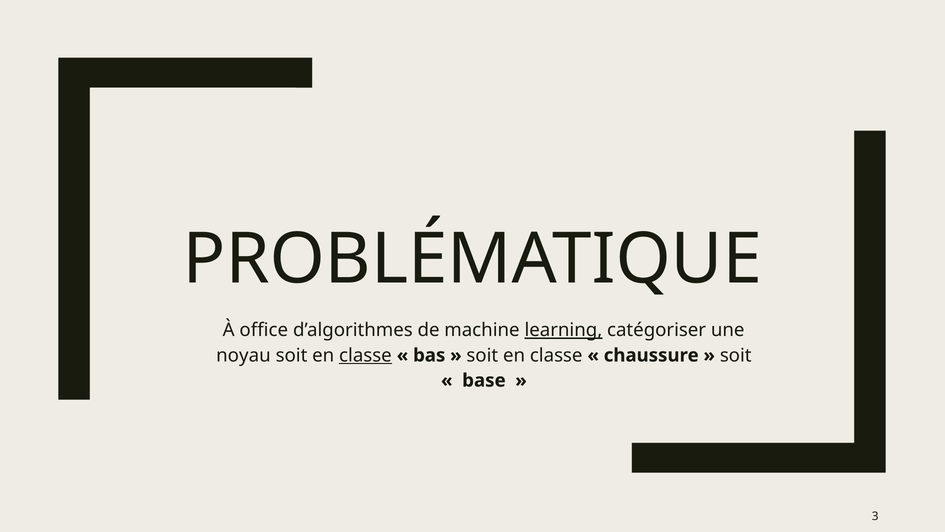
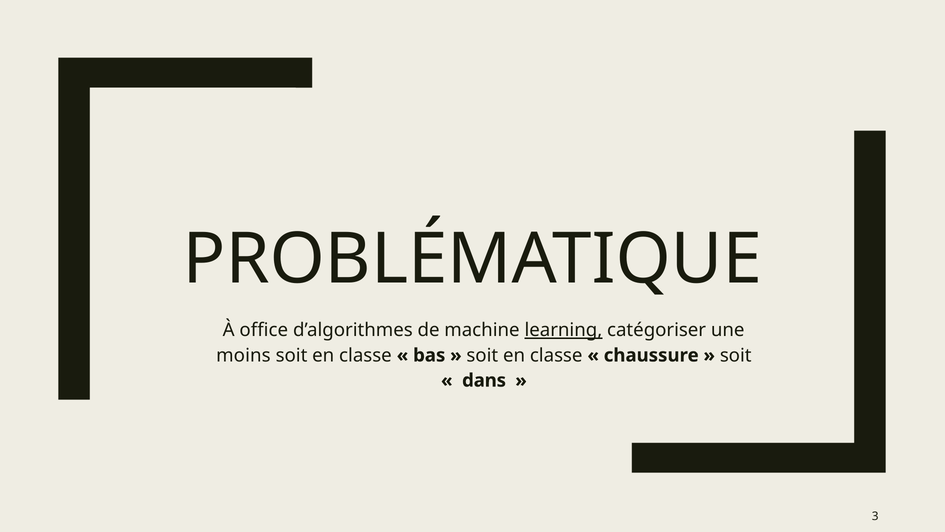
noyau: noyau -> moins (243, 355)
classe underline: present -> none (365, 355)
base: base -> dans (484, 380)
